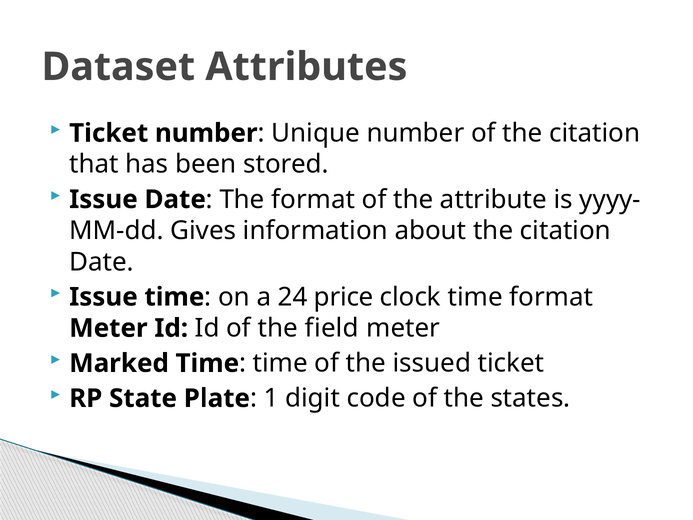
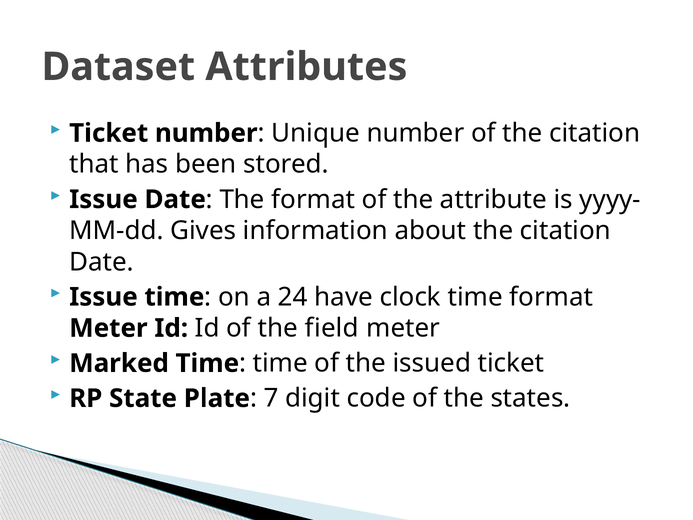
price: price -> have (344, 297)
1: 1 -> 7 (271, 398)
